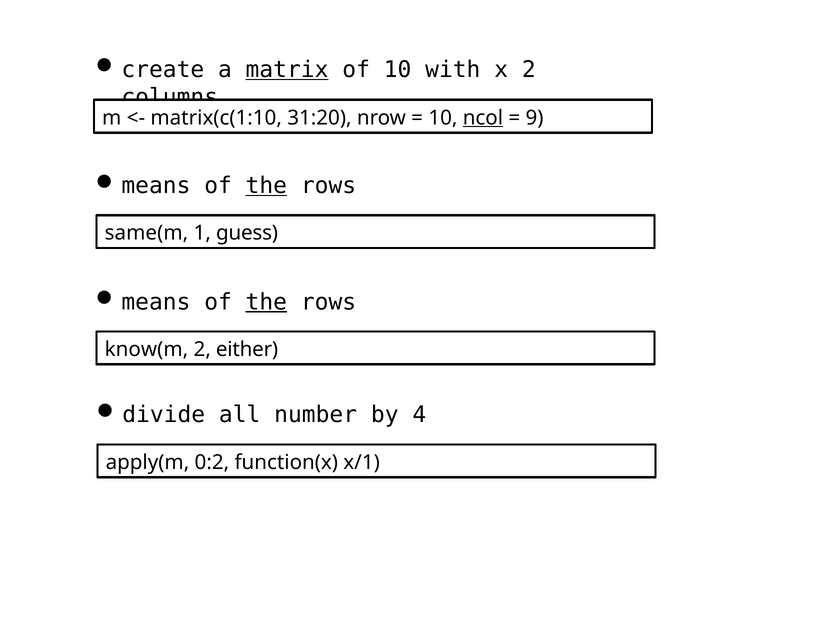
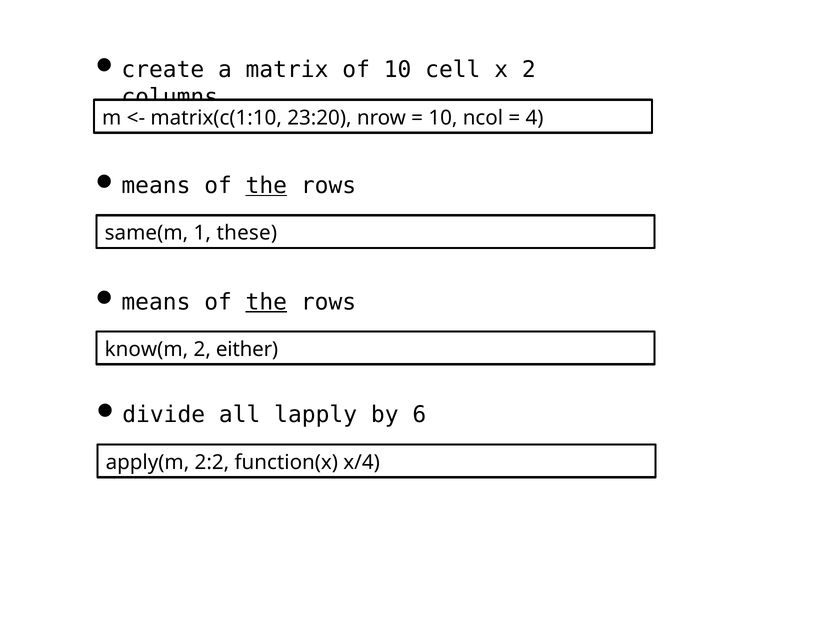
matrix underline: present -> none (287, 70)
with: with -> cell (453, 70)
31:20: 31:20 -> 23:20 (319, 118)
ncol underline: present -> none (483, 118)
9: 9 -> 4 (535, 118)
guess: guess -> these (247, 233)
number: number -> lapply (316, 415)
4: 4 -> 6 (419, 415)
0:2: 0:2 -> 2:2 (212, 462)
x/1: x/1 -> x/4 (362, 462)
